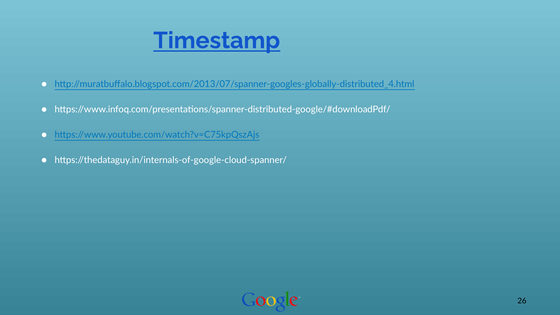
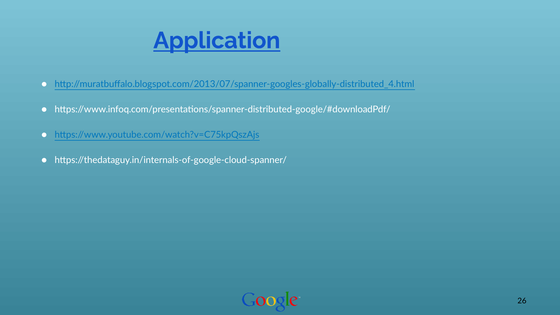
Timestamp: Timestamp -> Application (217, 40)
